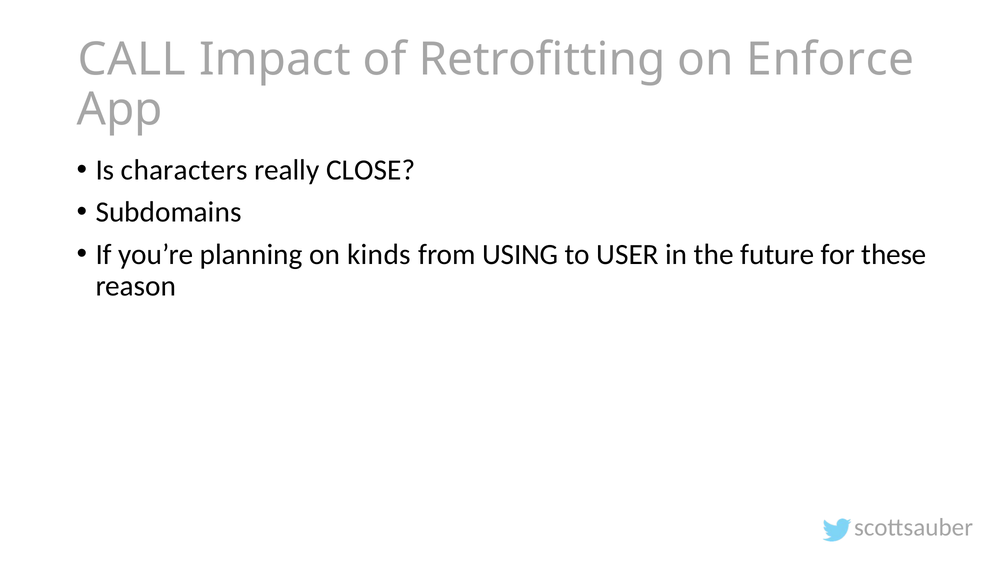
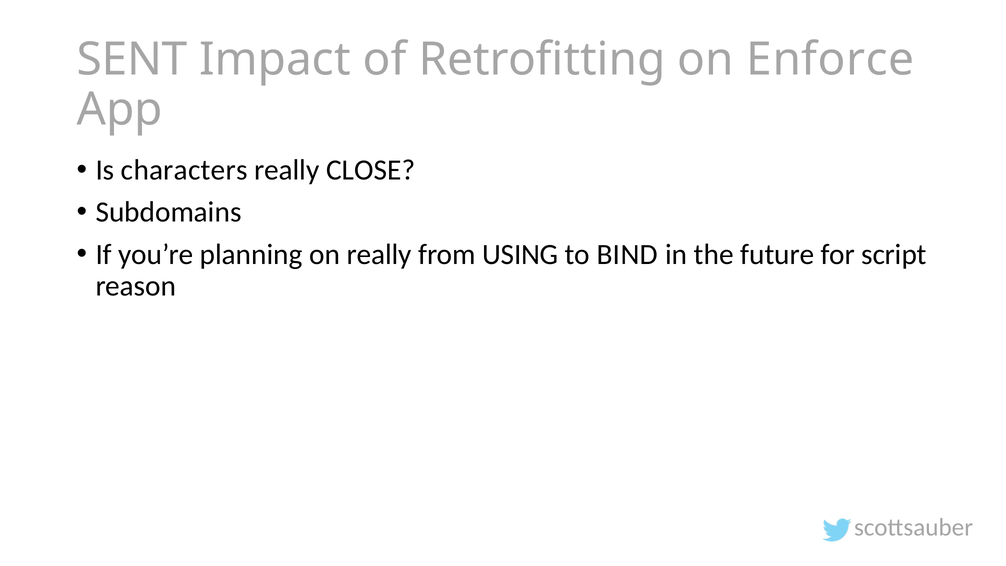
CALL: CALL -> SENT (132, 60)
on kinds: kinds -> really (379, 254)
USER: USER -> BIND (627, 254)
these: these -> script (894, 254)
